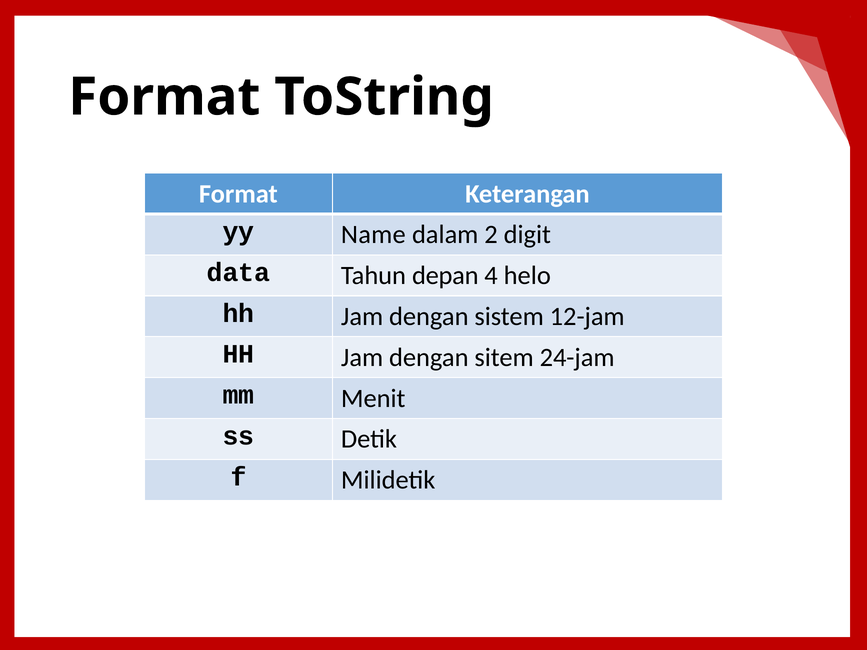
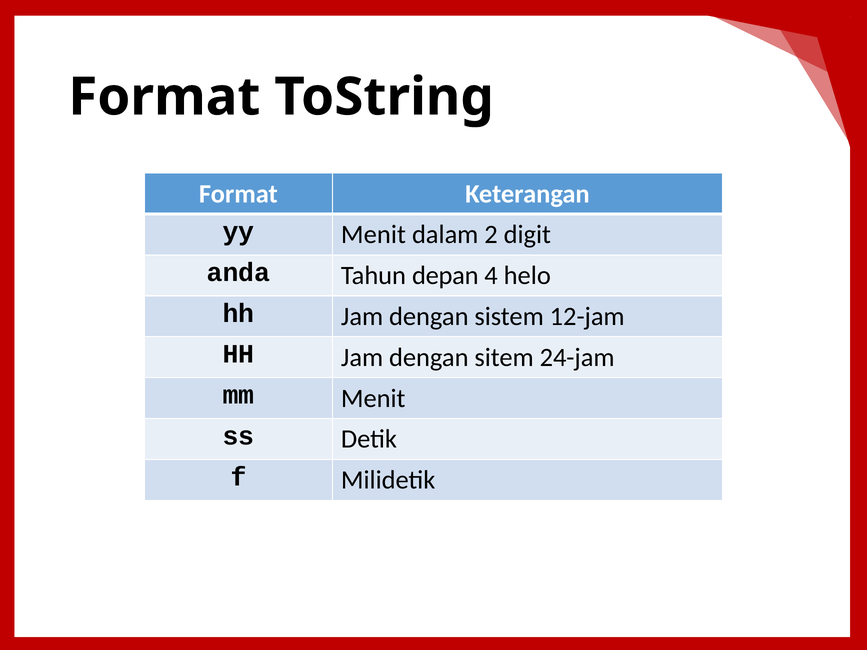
yy Name: Name -> Menit (373, 235)
data: data -> anda (238, 272)
